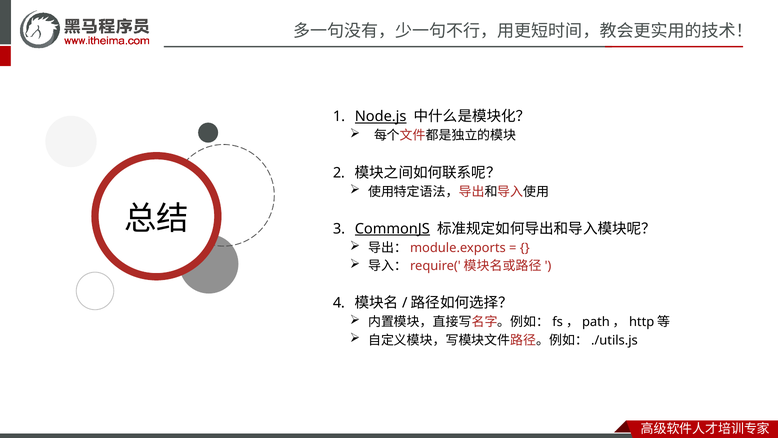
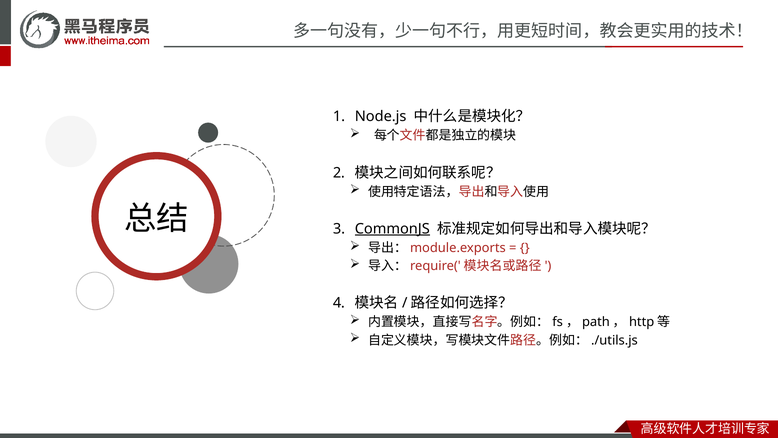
Node.js underline: present -> none (381, 117)
